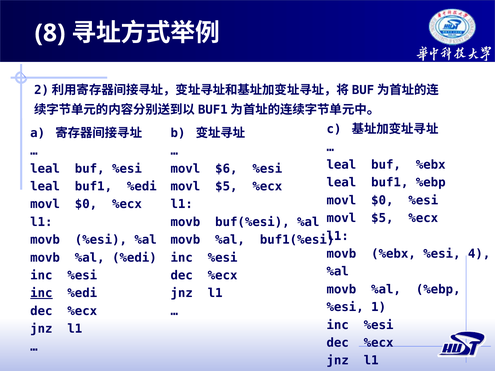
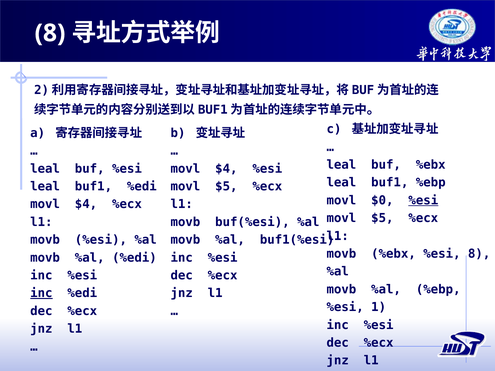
$6: $6 -> $4 (226, 169)
%esi underline: none -> present (423, 200)
$0: $0 -> $4 (86, 204)
%esi 4: 4 -> 8 (479, 254)
